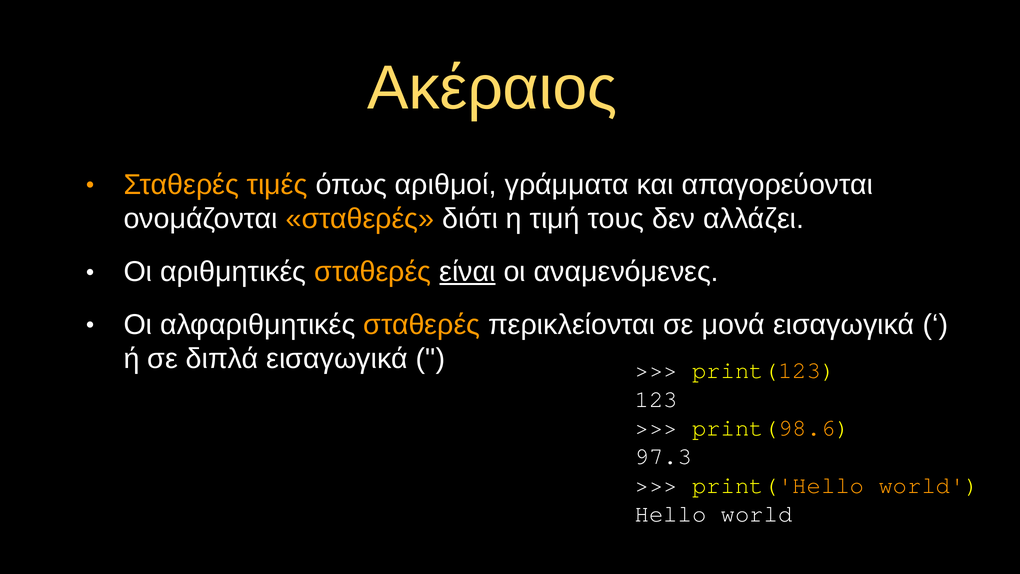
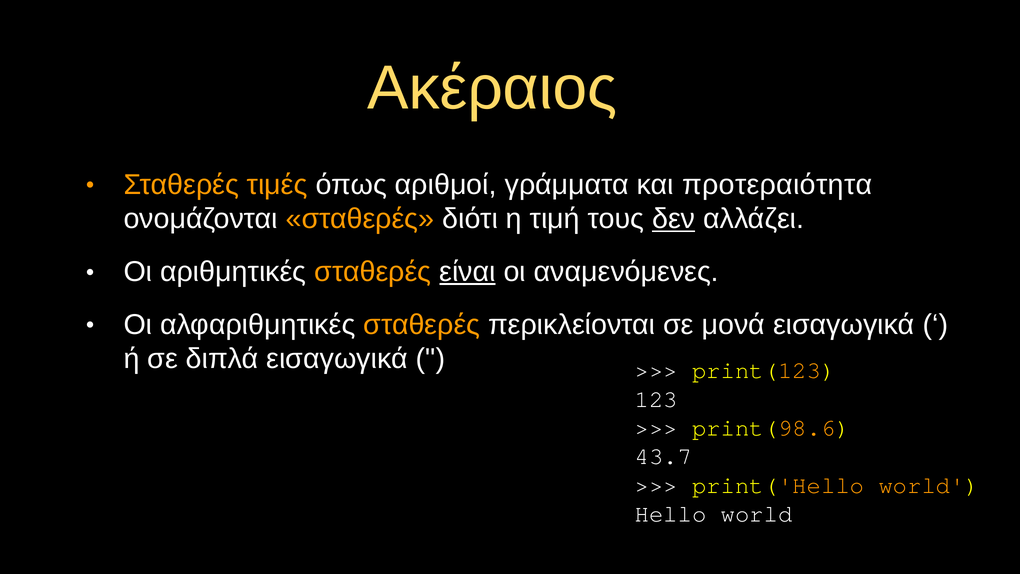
απαγορεύονται: απαγορεύονται -> προτεραιότητα (777, 184)
δεν underline: none -> present (674, 219)
97.3: 97.3 -> 43.7 (663, 456)
